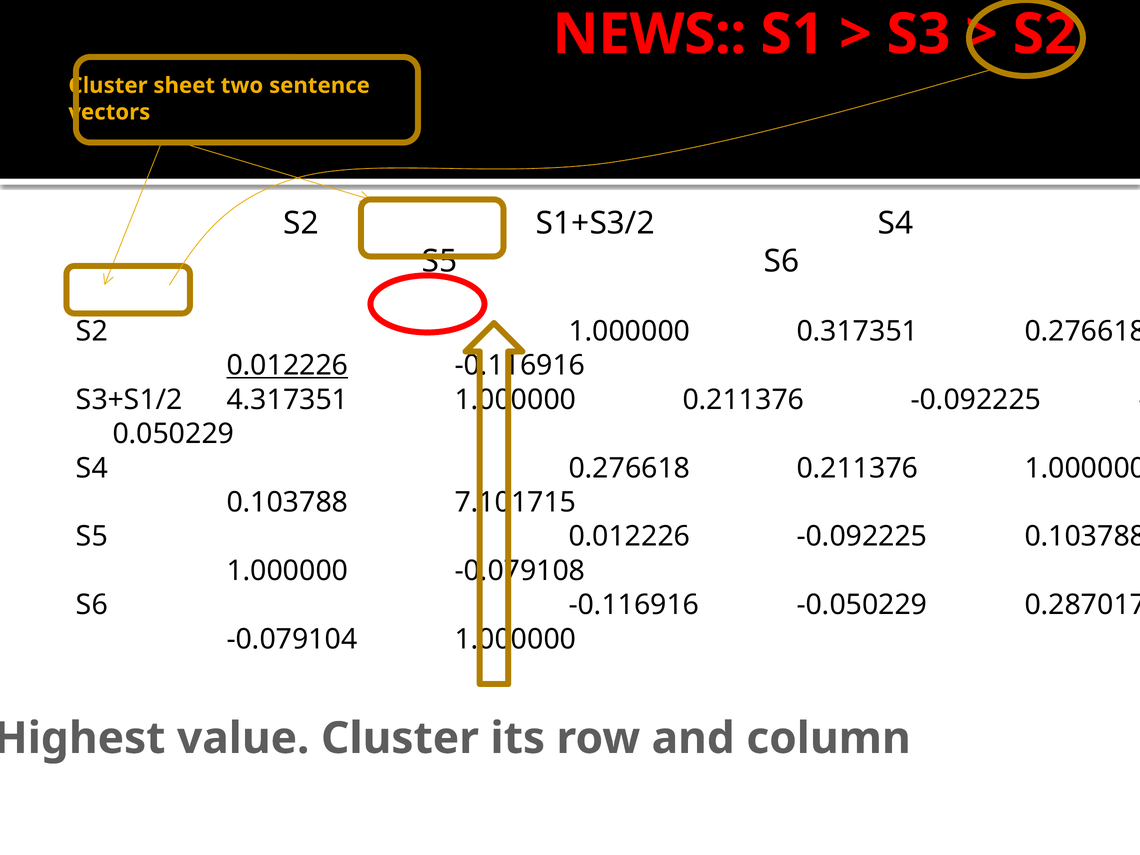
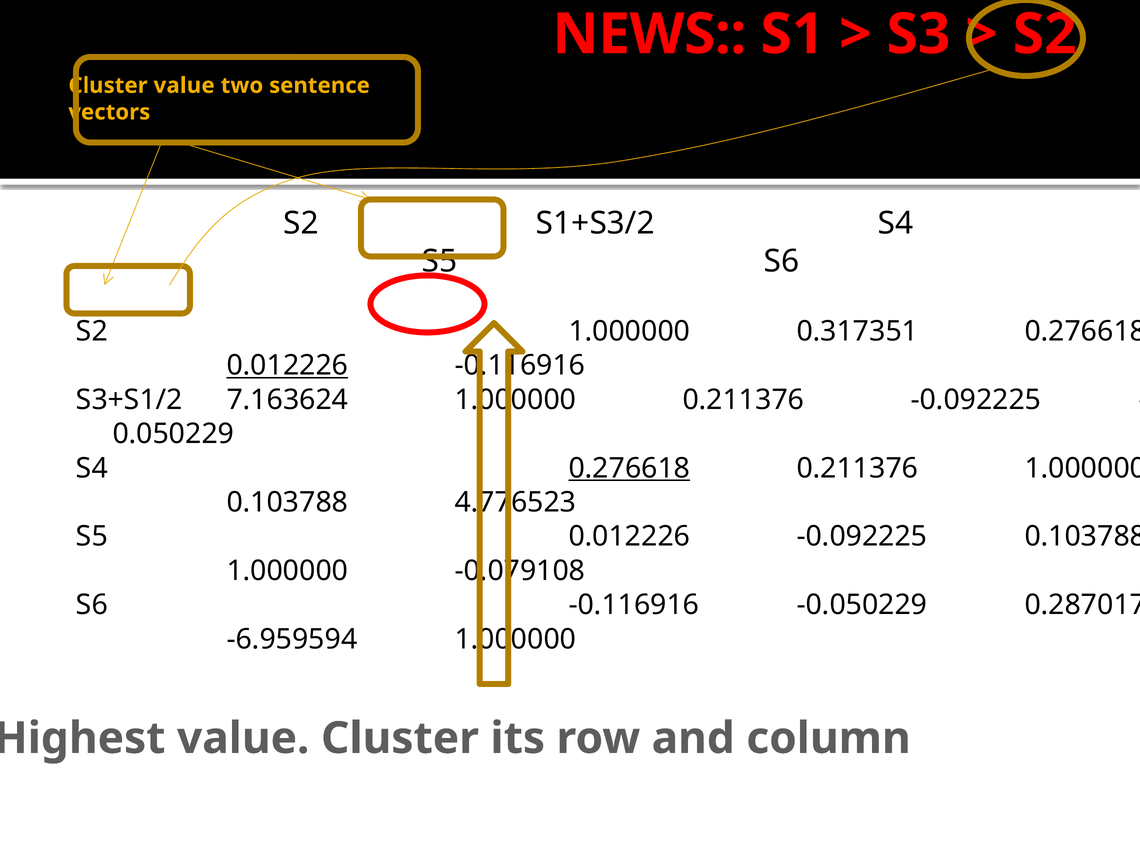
Cluster sheet: sheet -> value (184, 86)
4.317351: 4.317351 -> 7.163624 (287, 400)
0.276618 underline: none -> present (629, 468)
7.101715: 7.101715 -> 4.776523 (515, 502)
-0.079104: -0.079104 -> -6.959594 (292, 639)
